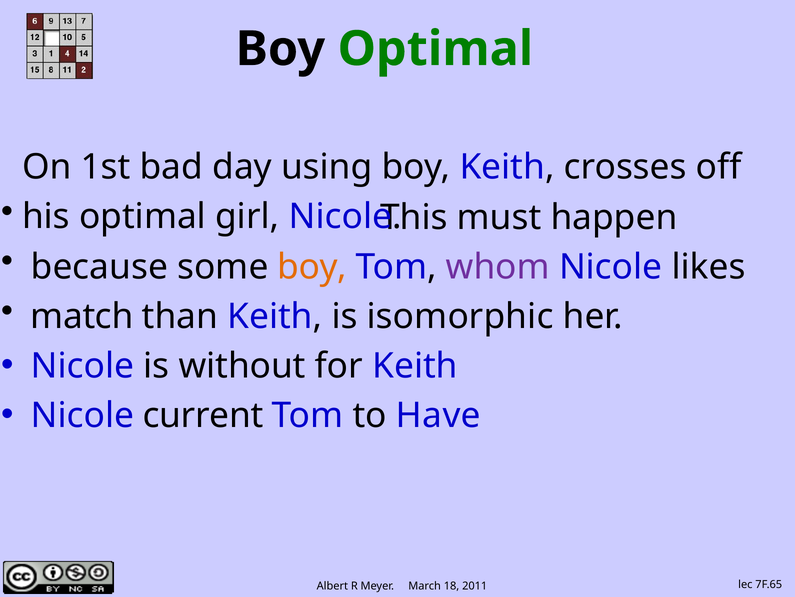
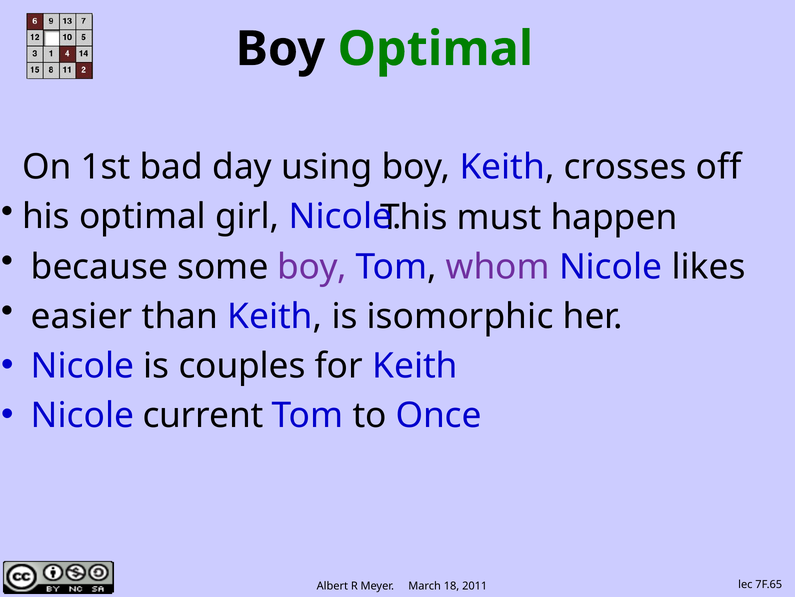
boy colour: orange -> purple (312, 267)
match: match -> easier (82, 316)
without: without -> couples (242, 366)
Have: Have -> Once (439, 415)
